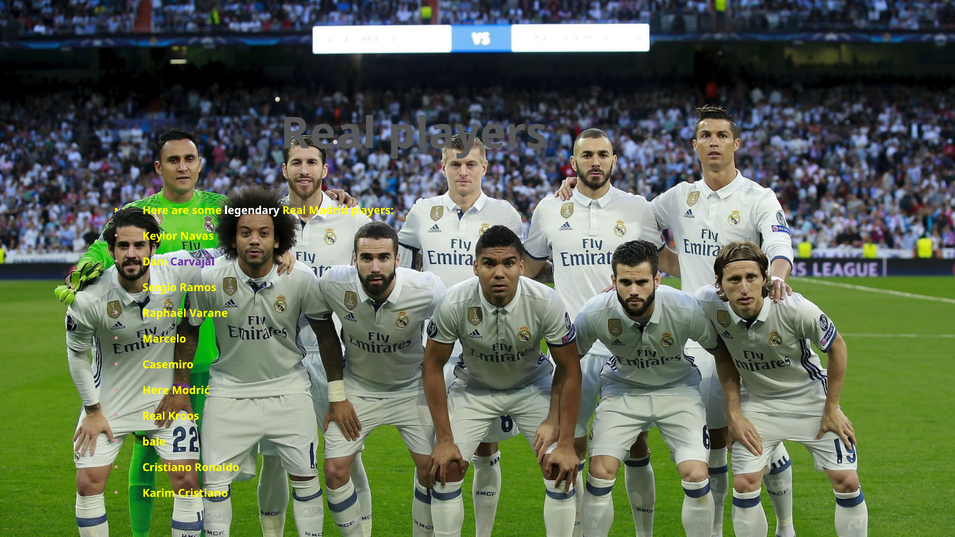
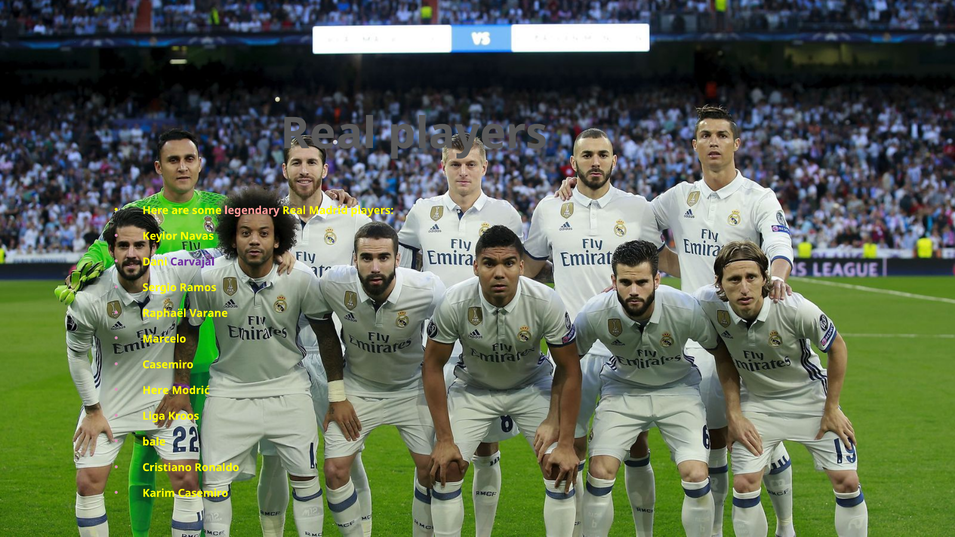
legendary colour: white -> pink (252, 210)
Real: Real -> Liga (154, 416)
Karim Cristiano: Cristiano -> Casemiro (203, 493)
